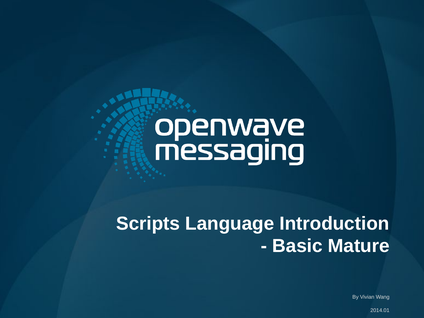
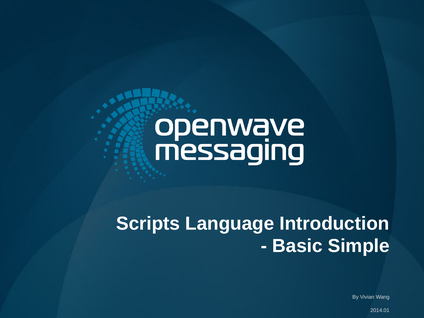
Mature: Mature -> Simple (359, 246)
